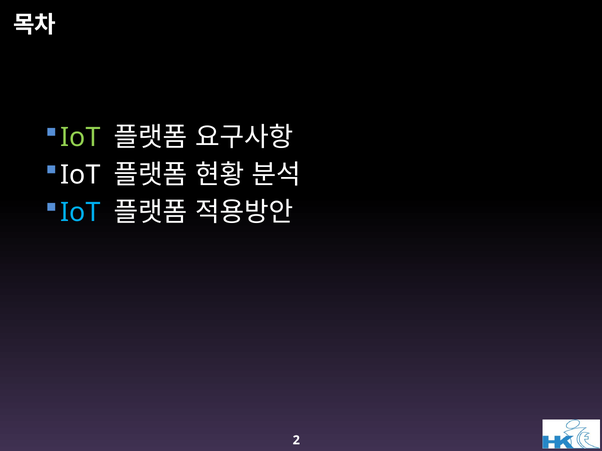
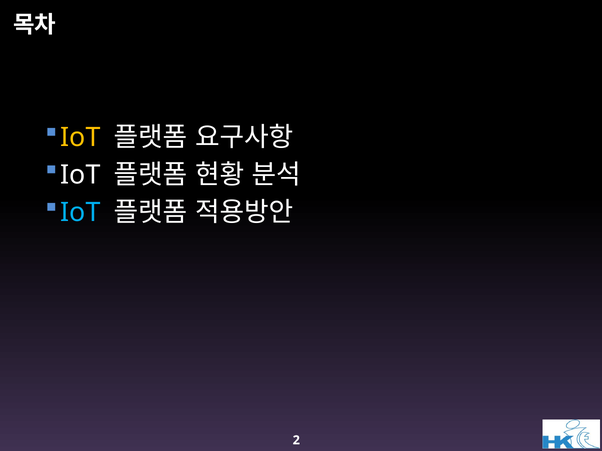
IoT colour: light green -> yellow (80, 138)
